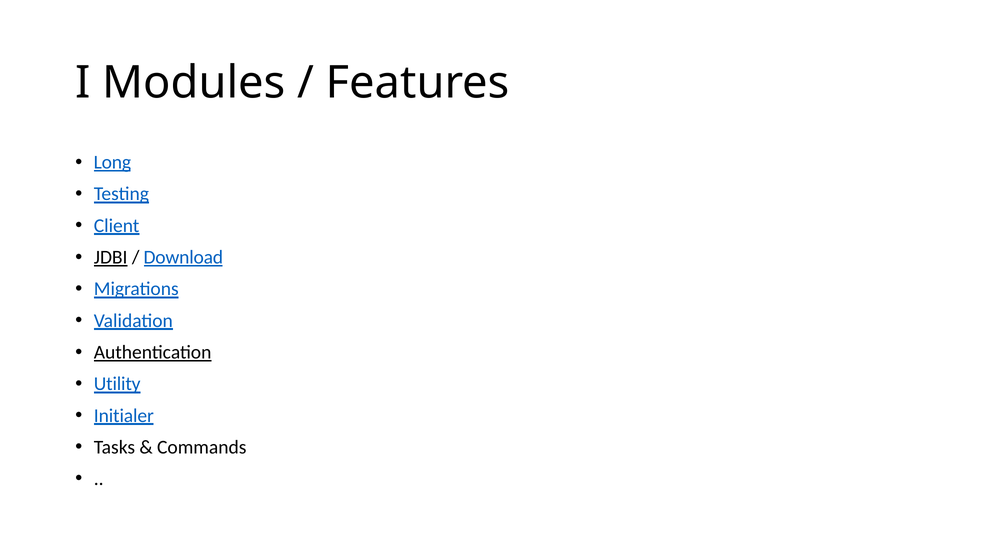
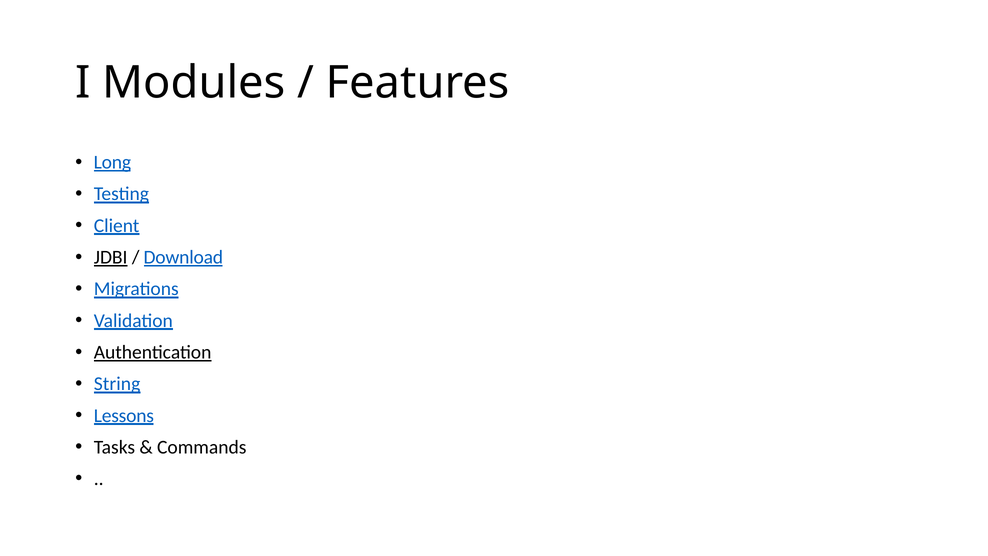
Utility: Utility -> String (117, 384)
Initialer: Initialer -> Lessons (124, 415)
